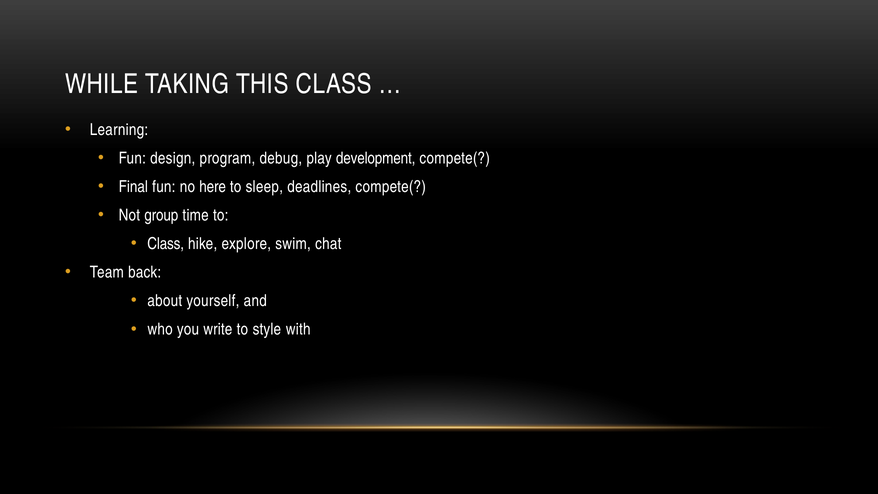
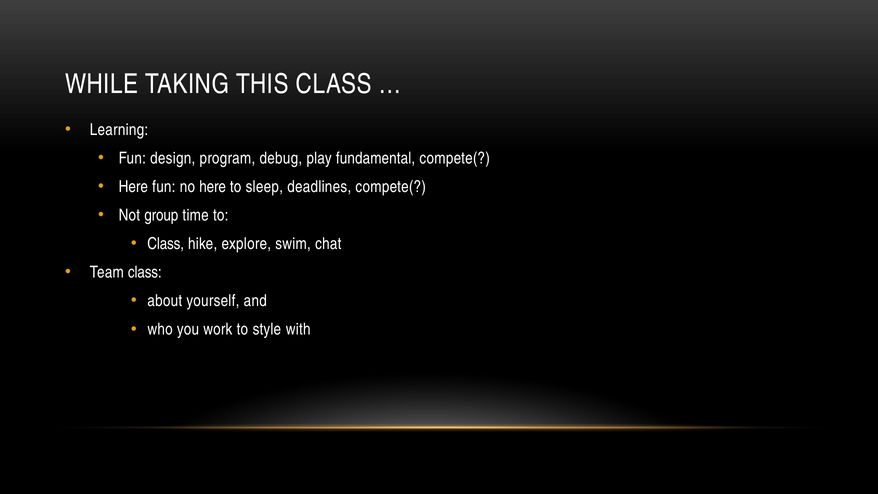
development: development -> fundamental (376, 158)
Final: Final -> Here (133, 187)
Team back: back -> class (145, 272)
write: write -> work (218, 329)
